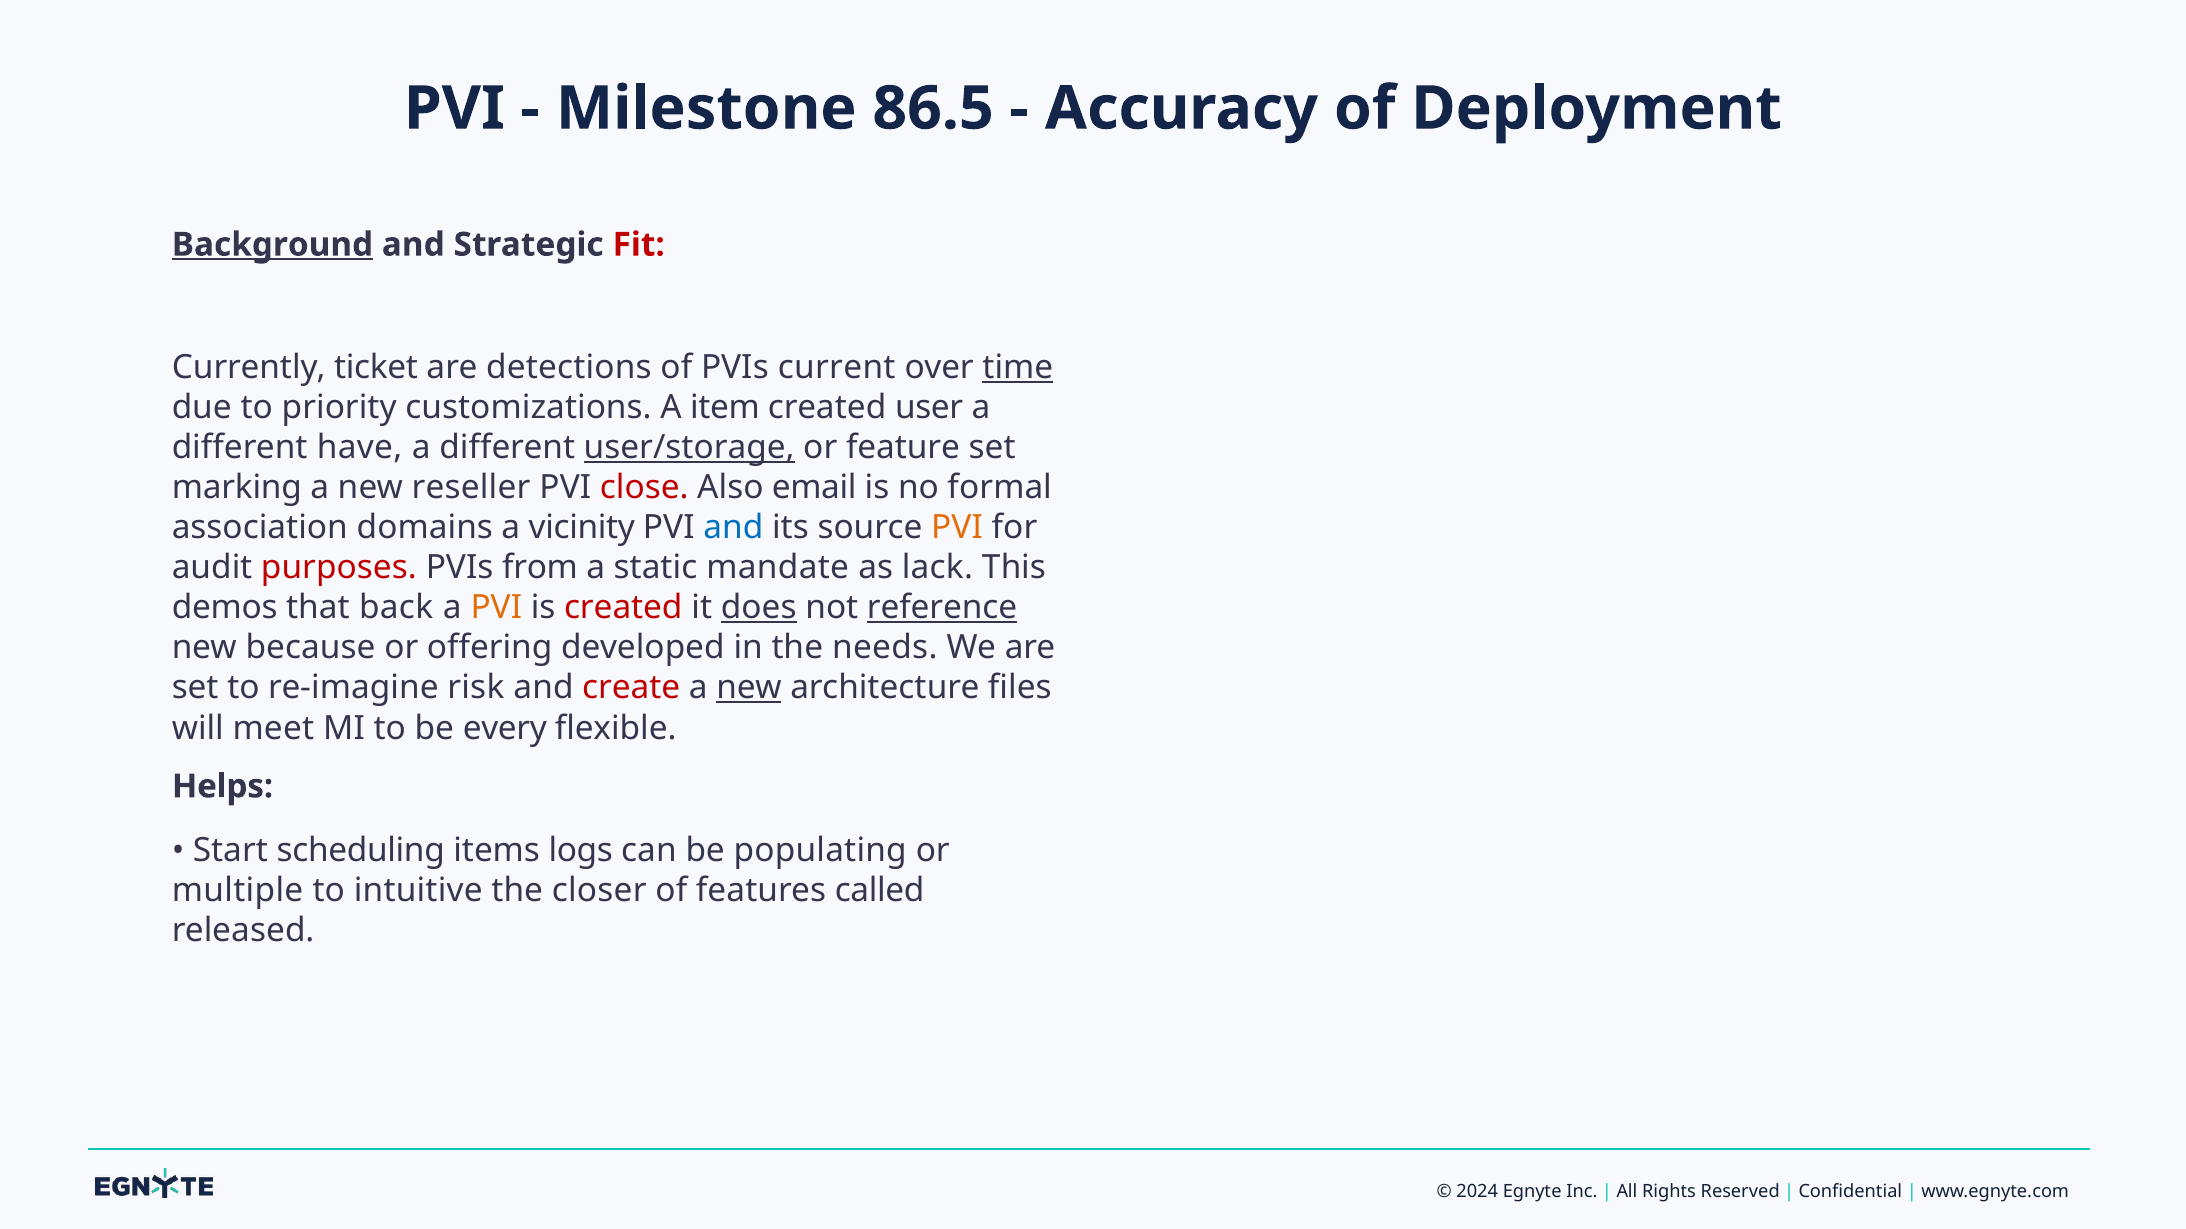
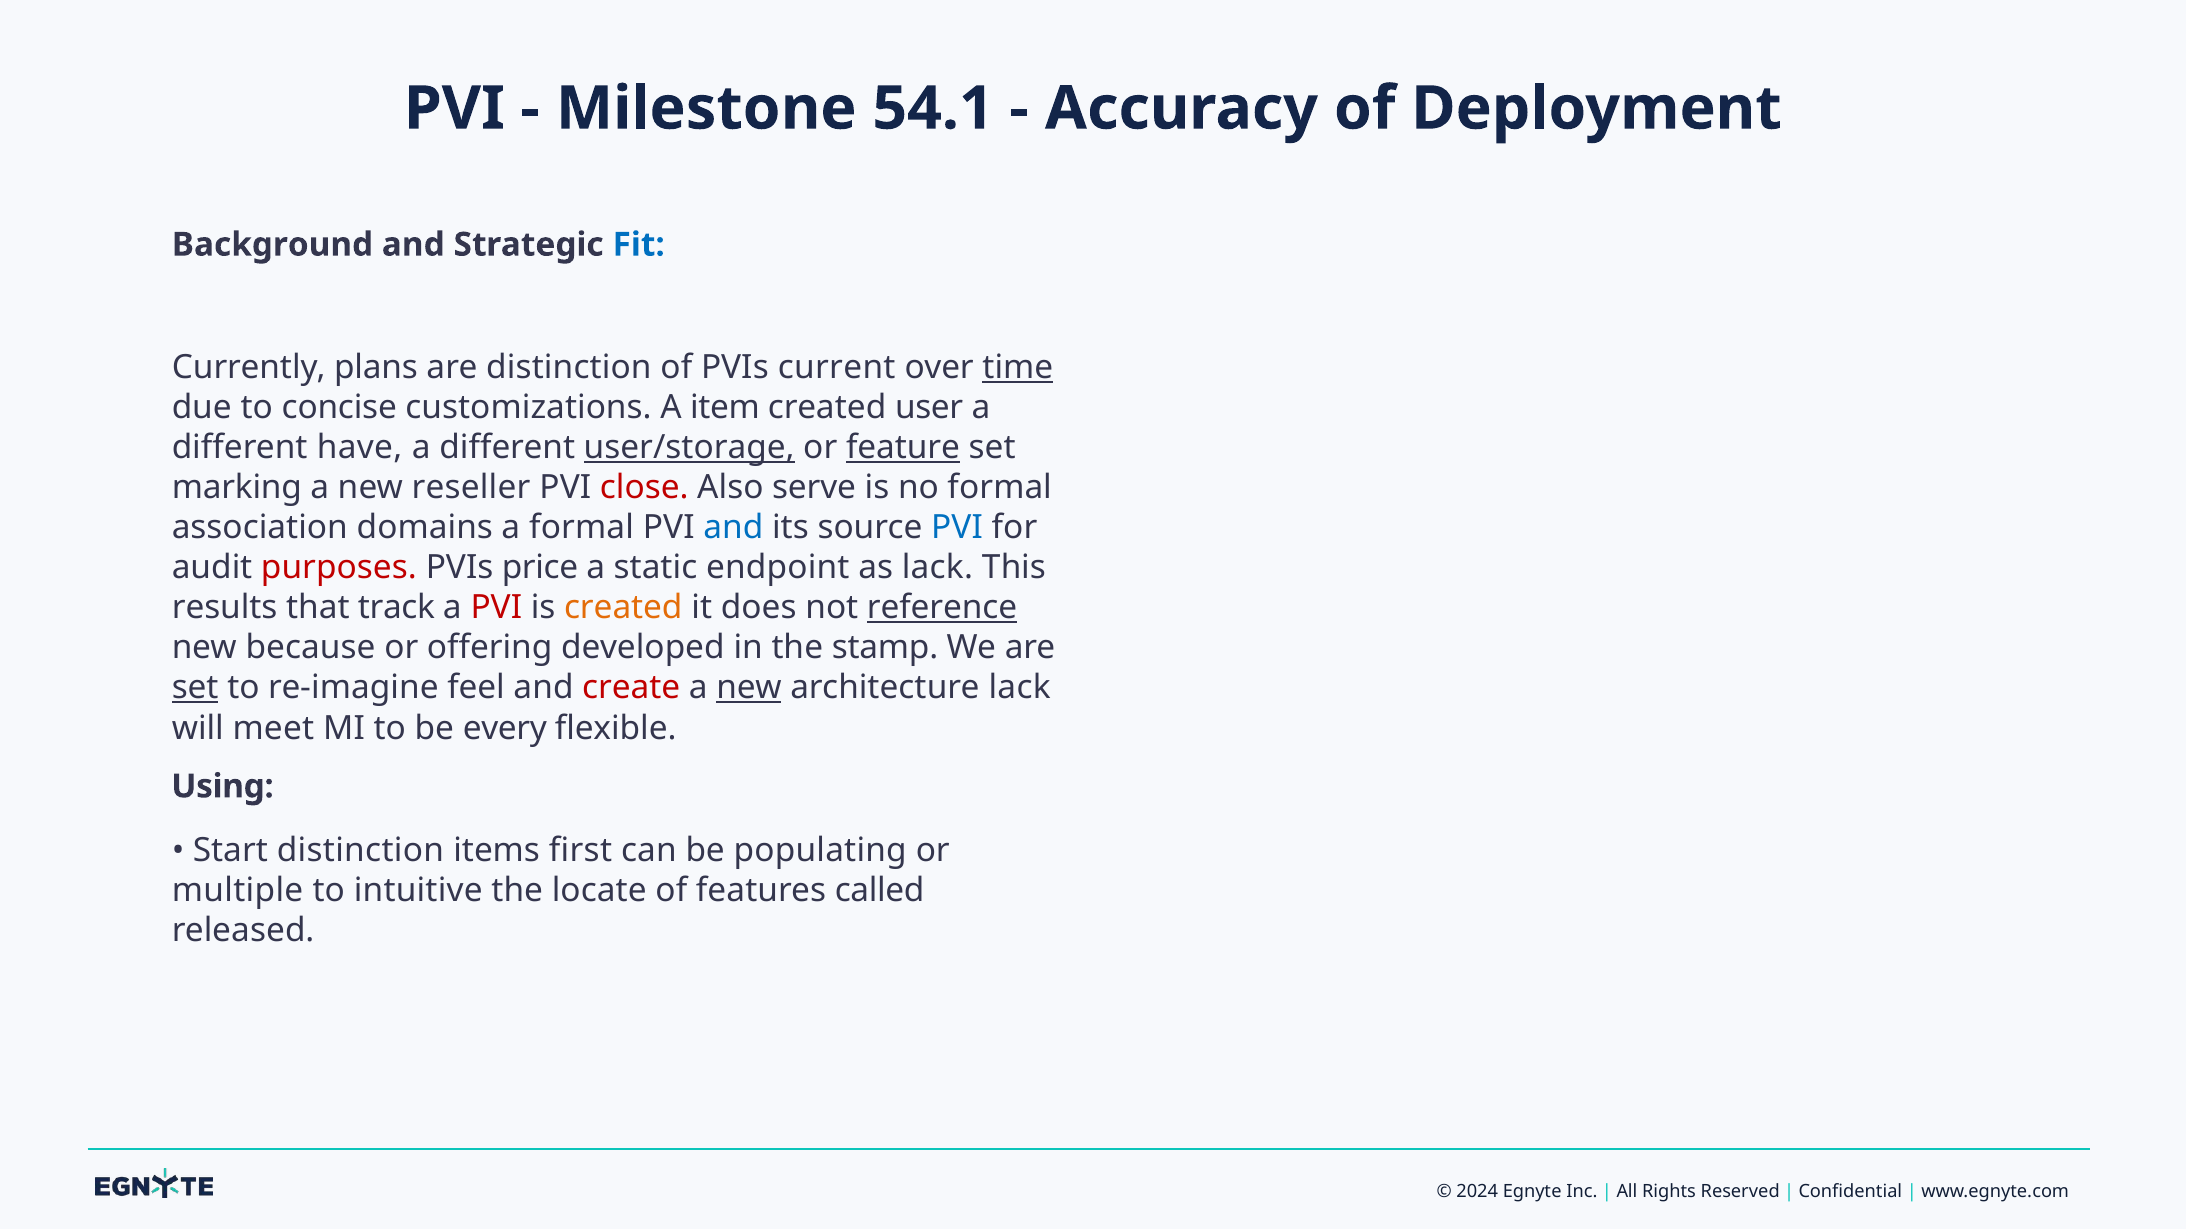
86.5: 86.5 -> 54.1 (933, 109)
Background underline: present -> none (272, 245)
Fit colour: red -> blue (639, 245)
ticket: ticket -> plans (376, 367)
are detections: detections -> distinction (569, 367)
priority: priority -> concise (339, 408)
feature underline: none -> present (903, 448)
email: email -> serve (814, 488)
a vicinity: vicinity -> formal (582, 528)
PVI colour: orange -> blue (957, 528)
from: from -> price (540, 568)
mandate: mandate -> endpoint (778, 568)
demos: demos -> results (225, 608)
back: back -> track (396, 608)
PVI colour: orange -> red (496, 608)
created colour: red -> orange (623, 608)
does underline: present -> none (759, 608)
needs: needs -> stamp (885, 648)
set underline: none -> present (195, 688)
risk: risk -> feel (476, 688)
architecture files: files -> lack (1020, 688)
Helps: Helps -> Using (223, 787)
Start scheduling: scheduling -> distinction (360, 851)
logs: logs -> first (580, 851)
closer: closer -> locate (599, 891)
